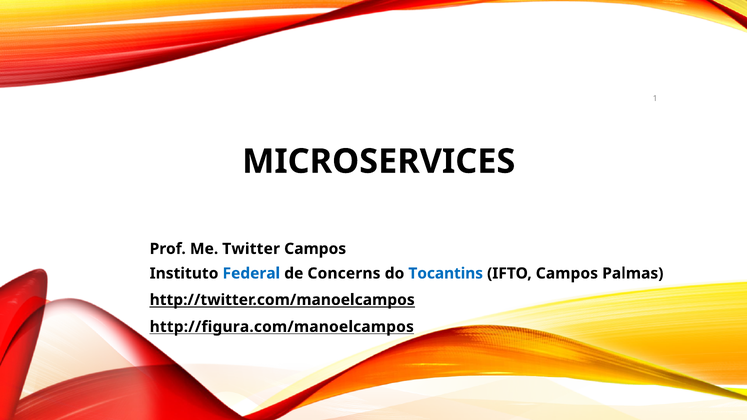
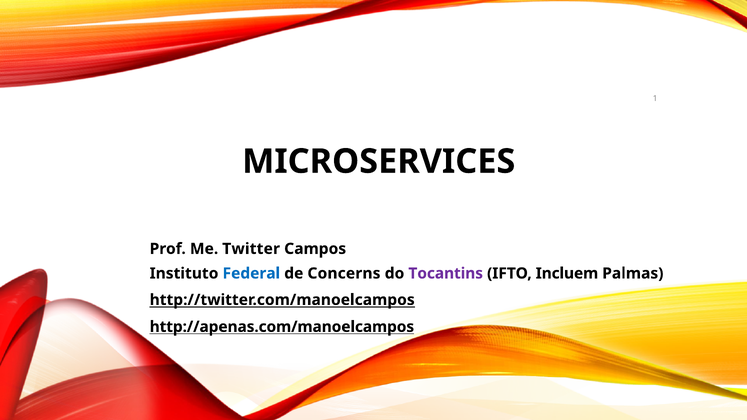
Tocantins colour: blue -> purple (446, 274)
IFTO Campos: Campos -> Incluem (567, 274)
http://figura.com/manoelcampos: http://figura.com/manoelcampos -> http://apenas.com/manoelcampos (282, 327)
